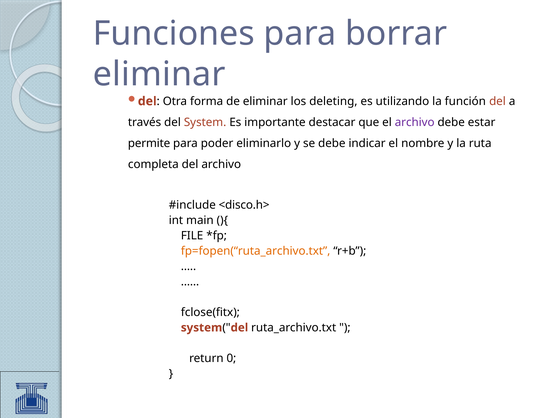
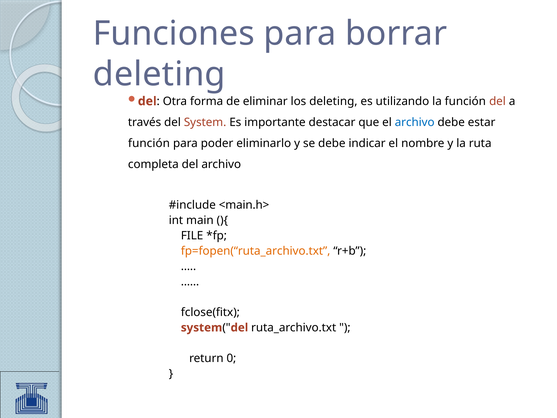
eliminar: eliminar -> deleting (159, 74)
archivo colour: purple -> blue (415, 122)
permite: permite -> función (149, 143)
<disco.h>: <disco.h> -> <main.h> (244, 205)
